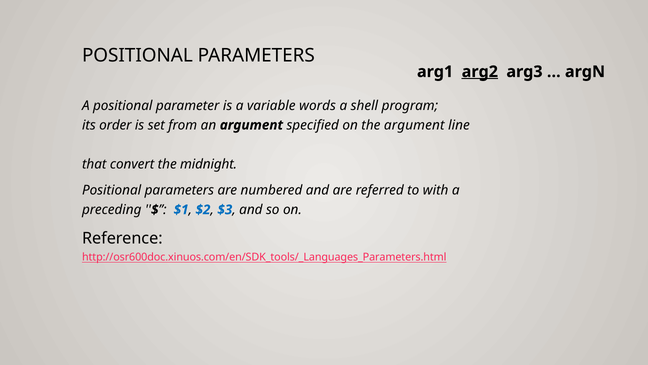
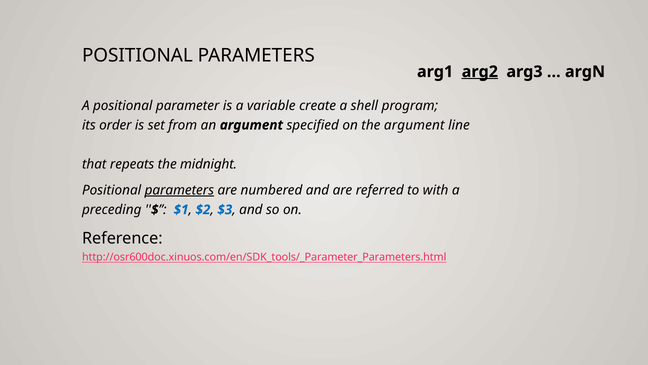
words: words -> create (318, 105)
convert: convert -> repeats (132, 164)
parameters underline: none -> present (179, 190)
http://osr600doc.xinuos.com/en/SDK_tools/_Languages_Parameters.html: http://osr600doc.xinuos.com/en/SDK_tools/_Languages_Parameters.html -> http://osr600doc.xinuos.com/en/SDK_tools/_Parameter_Parameters.html (264, 257)
